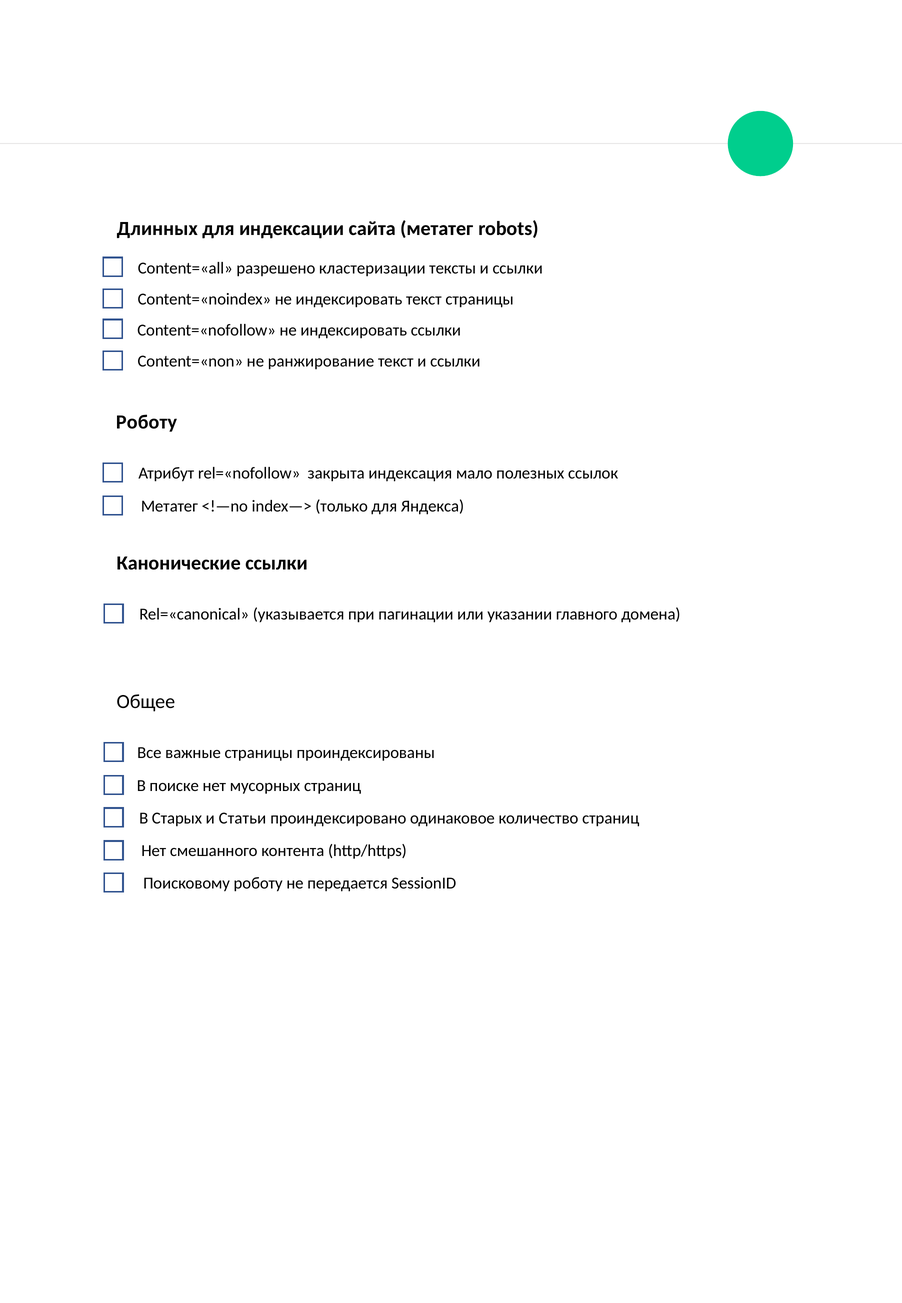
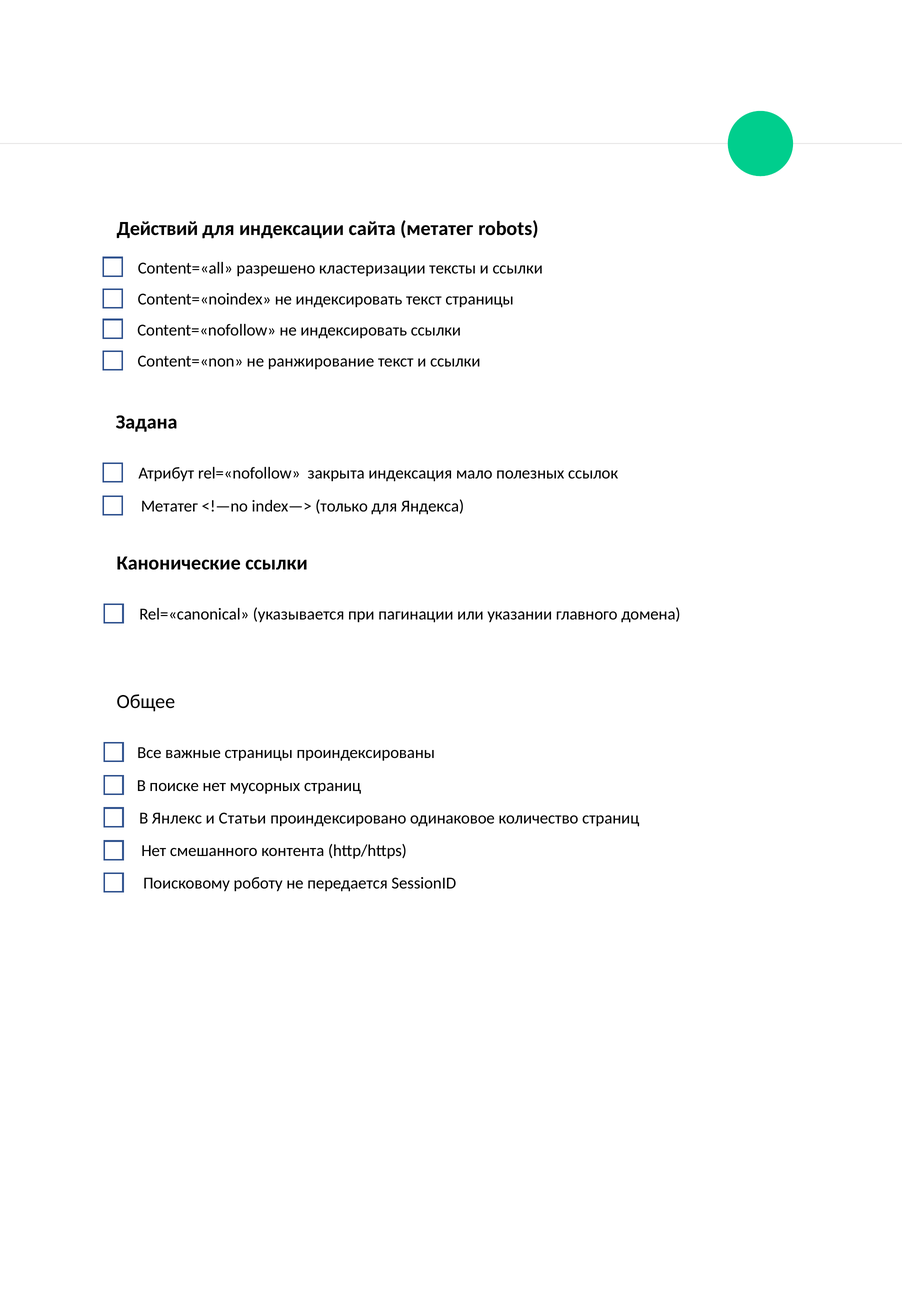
Длинных: Длинных -> Действий (157, 229)
Роботу: Роботу -> Задана (147, 422)
Старых: Старых -> Янлекс (177, 818)
